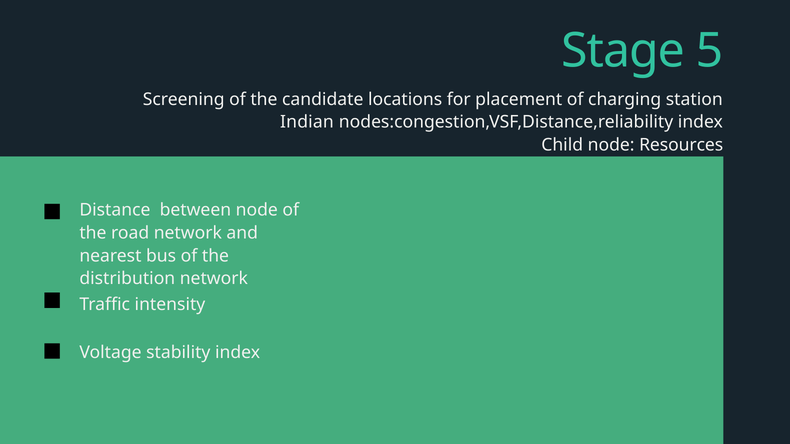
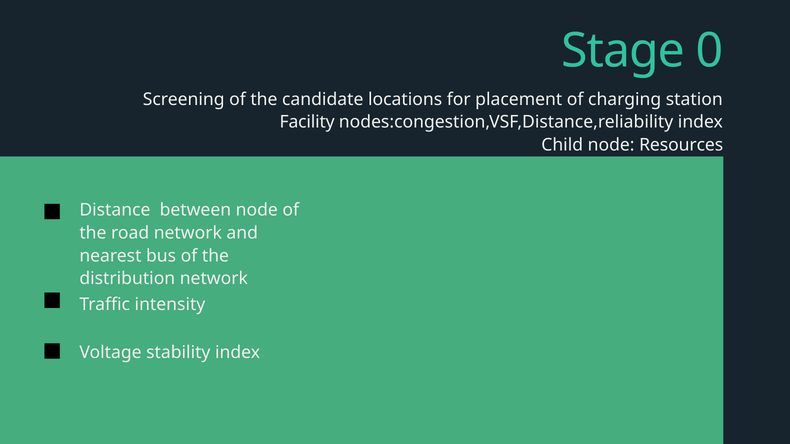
5: 5 -> 0 (710, 51)
Indian: Indian -> Facility (307, 122)
